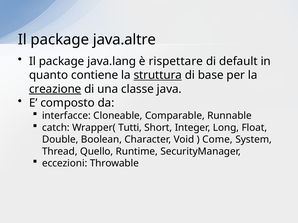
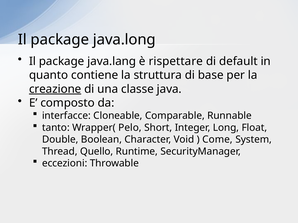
java.altre: java.altre -> java.long (124, 40)
struttura underline: present -> none (158, 75)
catch: catch -> tanto (56, 128)
Tutti: Tutti -> Pelo (130, 128)
